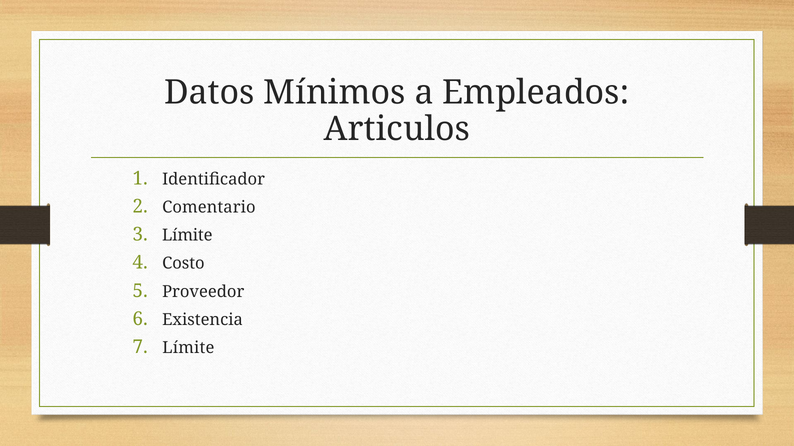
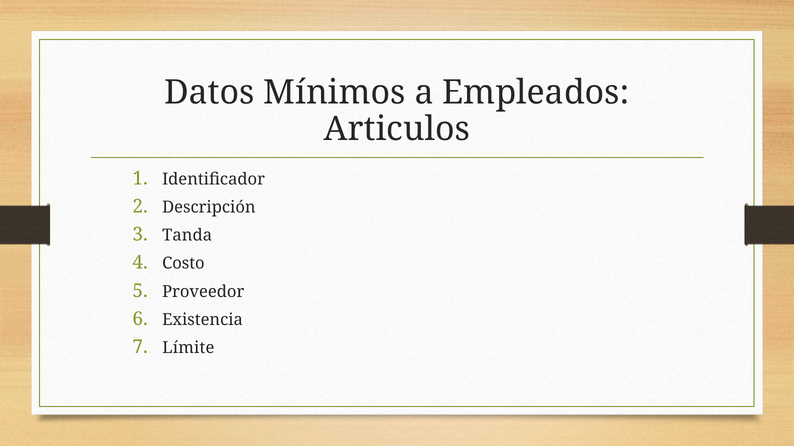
Comentario: Comentario -> Descripción (209, 208)
Límite: Límite -> Tanda (187, 236)
